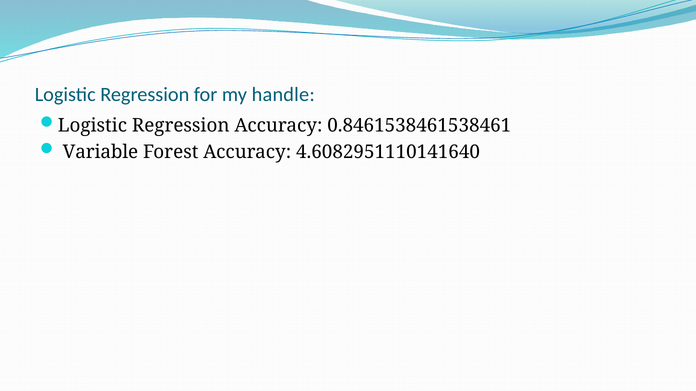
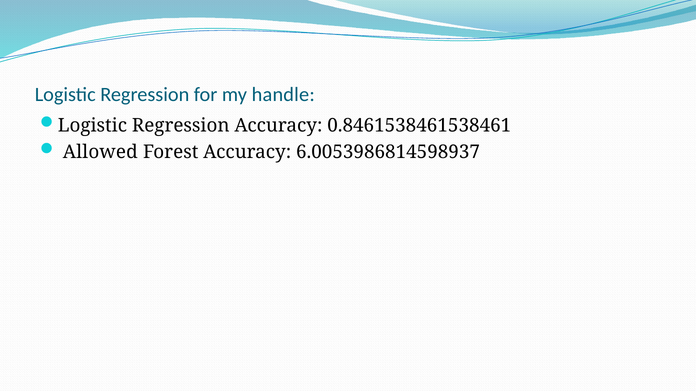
Variable: Variable -> Allowed (100, 152)
4.6082951110141640: 4.6082951110141640 -> 6.0053986814598937 (388, 152)
